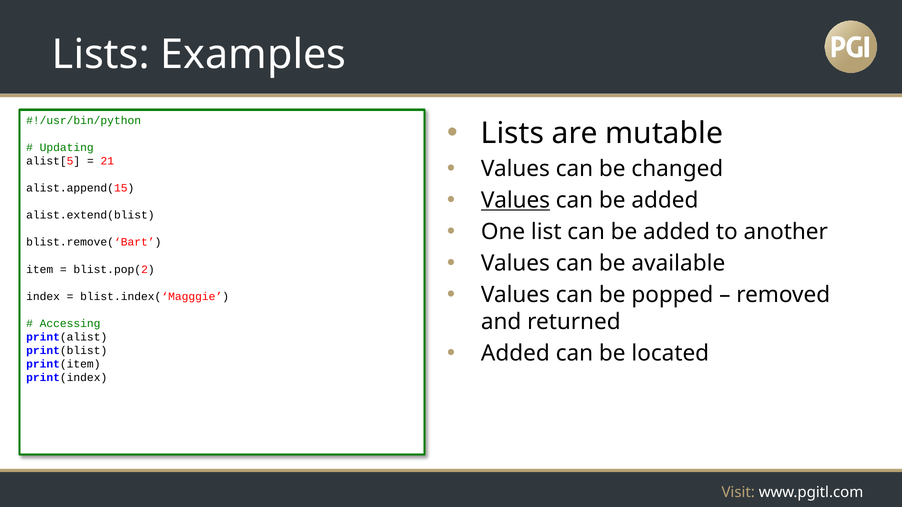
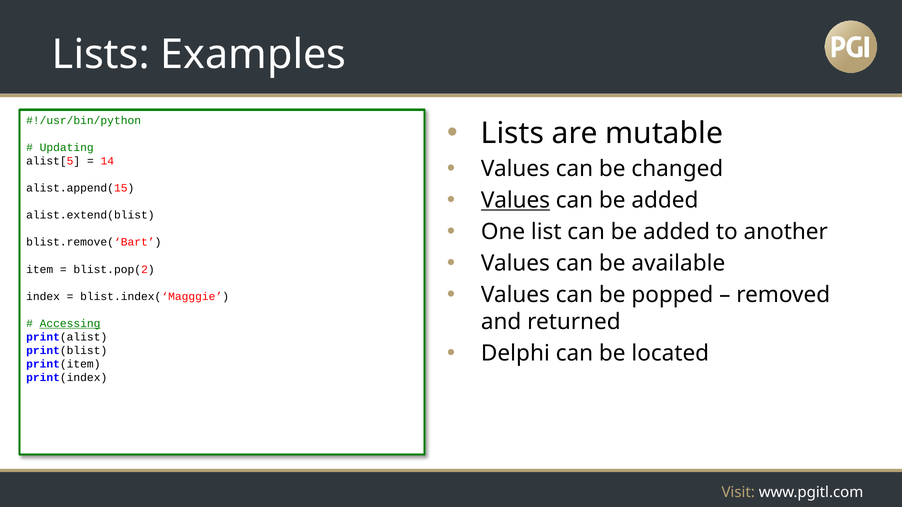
21: 21 -> 14 (107, 161)
Accessing underline: none -> present (70, 324)
Added: Added -> Delphi (515, 354)
